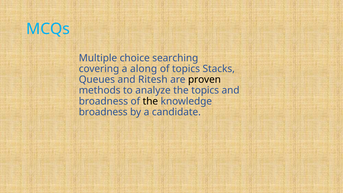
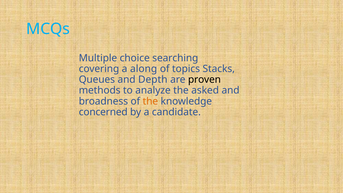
Ritesh: Ritesh -> Depth (153, 80)
the topics: topics -> asked (205, 90)
the colour: black -> orange (150, 101)
broadness: broadness -> concerned (103, 112)
